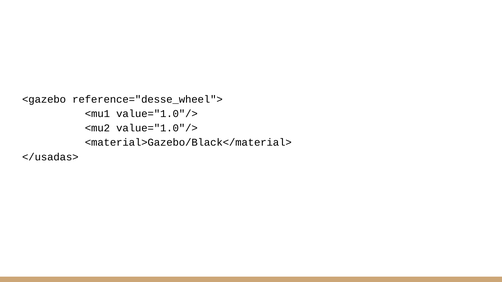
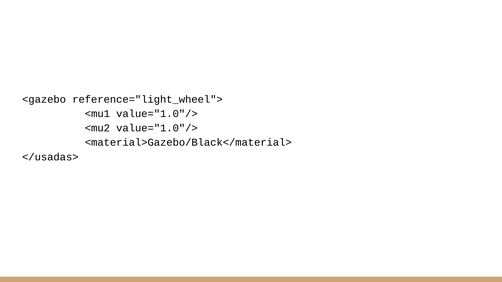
reference="desse_wheel">: reference="desse_wheel"> -> reference="light_wheel"> (147, 99)
